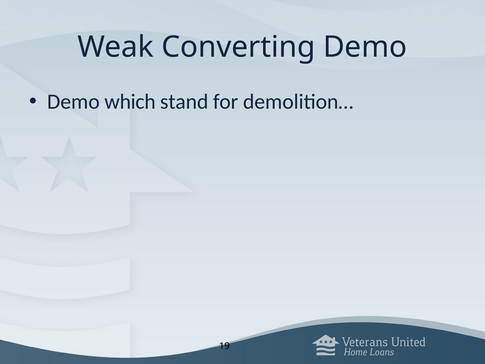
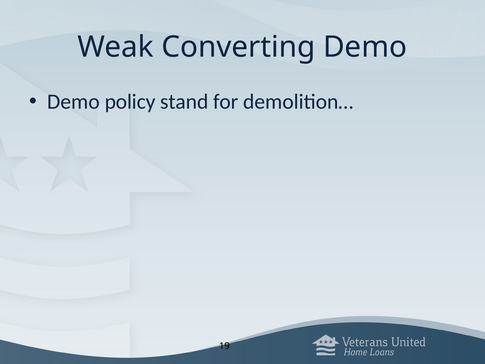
which: which -> policy (130, 102)
